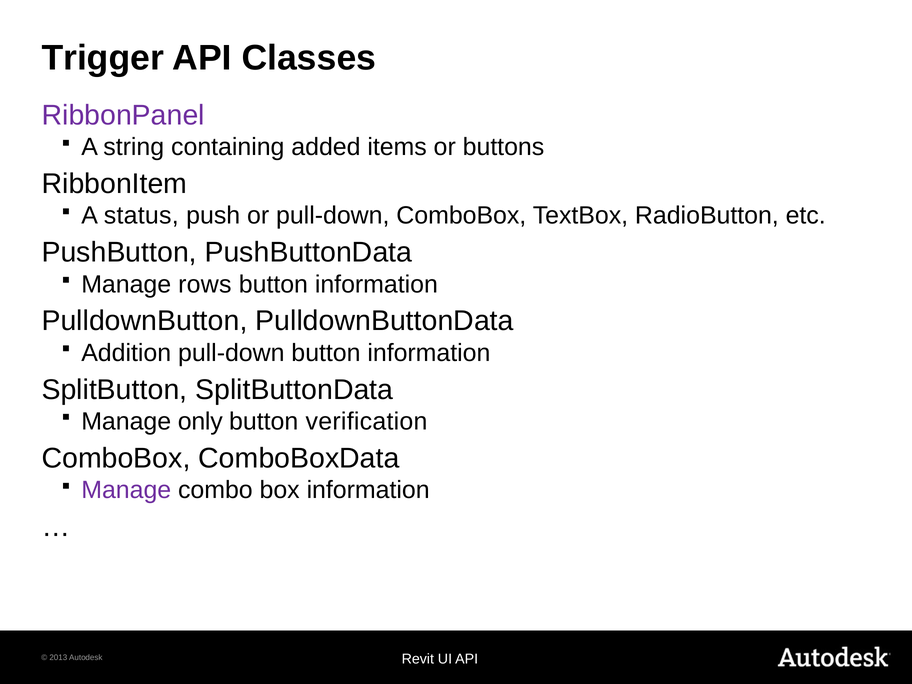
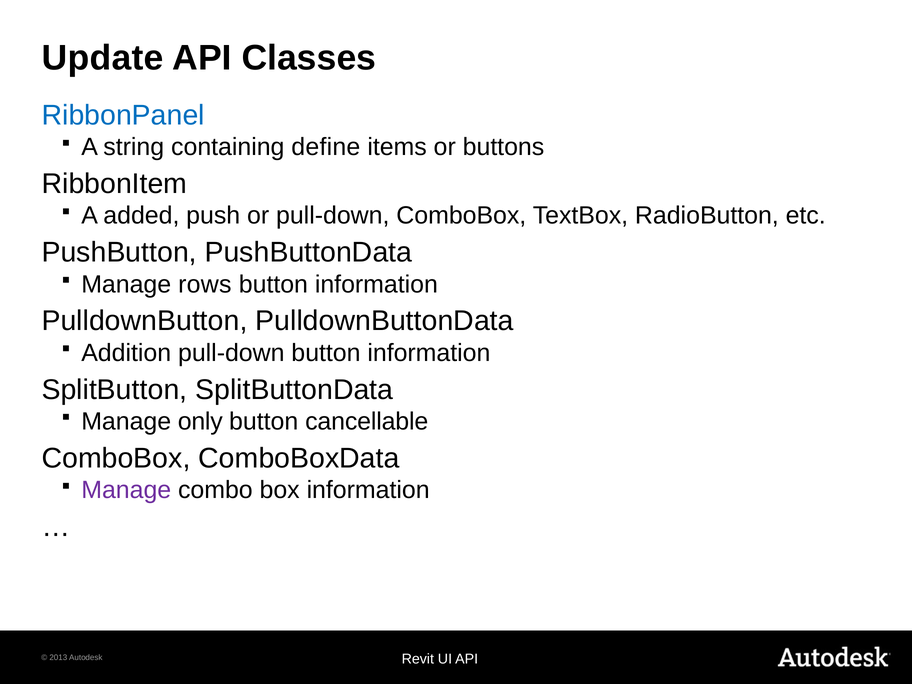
Trigger: Trigger -> Update (103, 58)
RibbonPanel colour: purple -> blue (123, 115)
added: added -> define (326, 147)
status: status -> added (141, 216)
verification: verification -> cancellable (367, 421)
